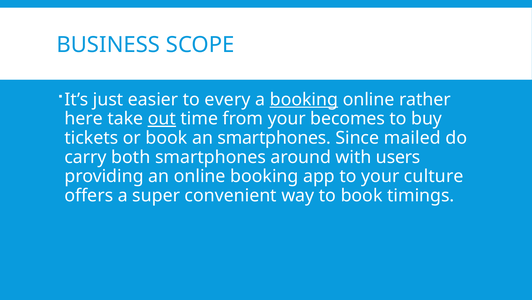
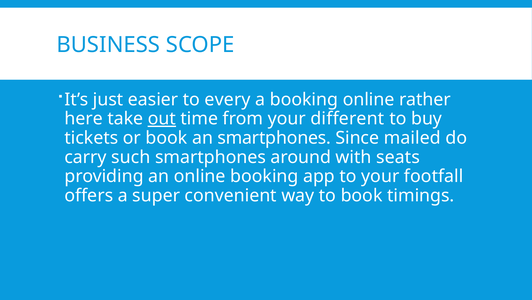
booking underline: present -> none (304, 99)
becomes: becomes -> different (347, 118)
both: both -> such (131, 157)
users: users -> seats (398, 157)
culture: culture -> footfall (434, 176)
